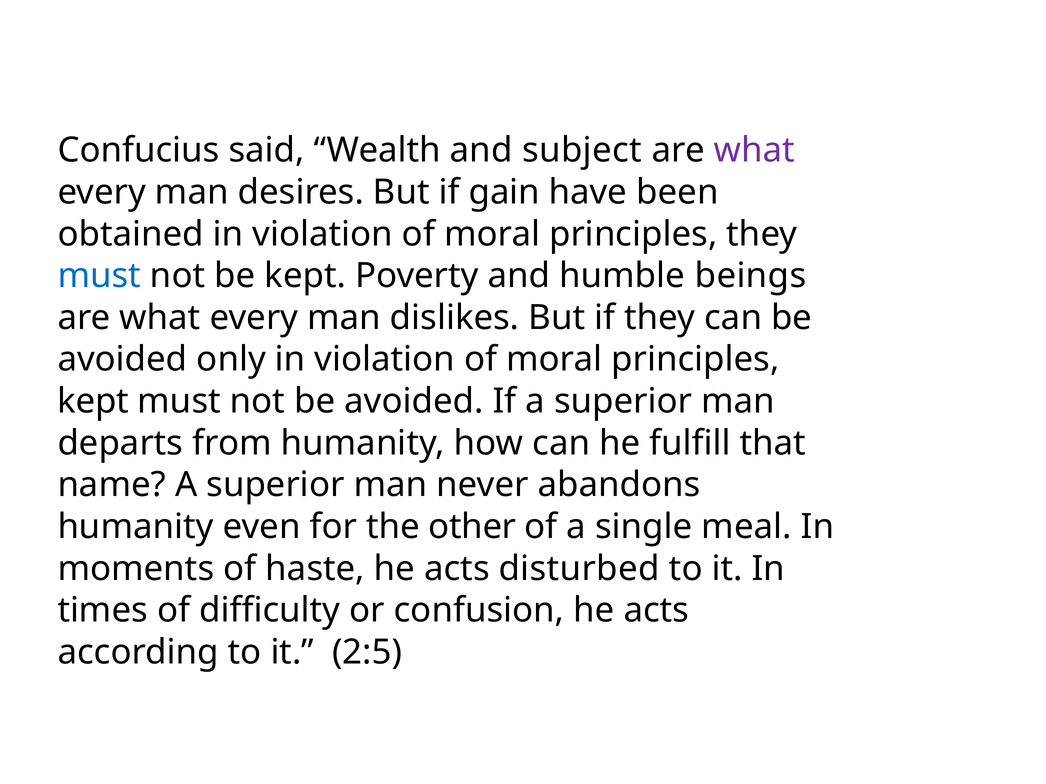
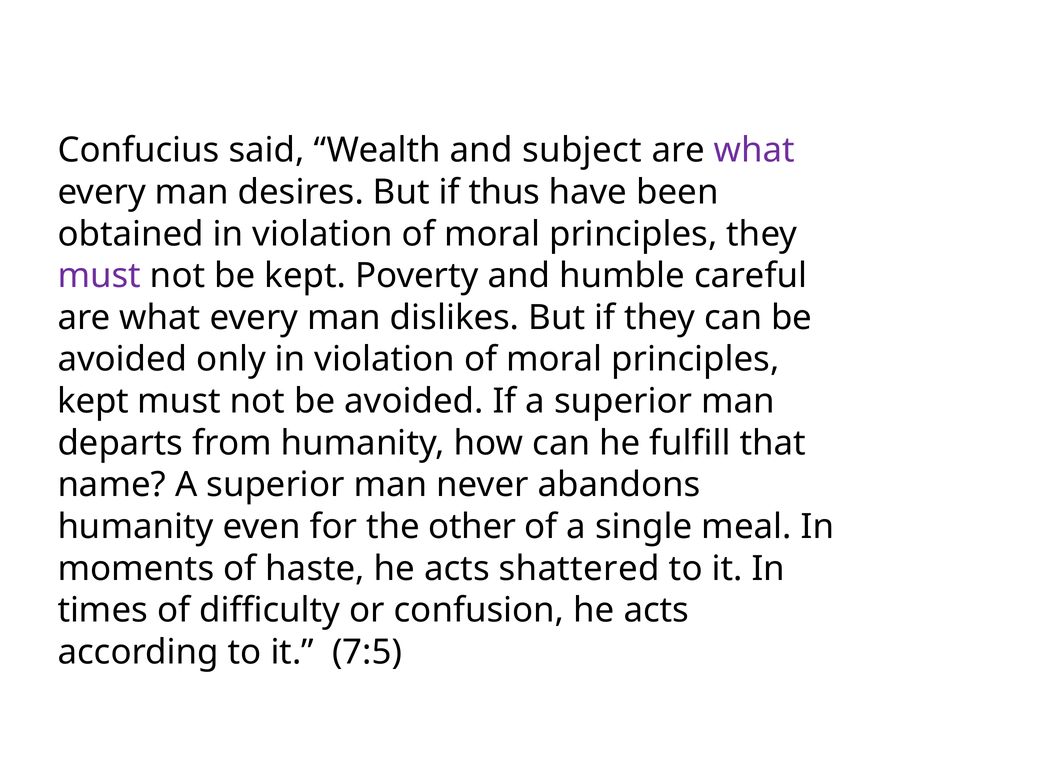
gain: gain -> thus (504, 192)
must colour: blue -> purple (99, 276)
beings: beings -> careful (751, 276)
disturbed: disturbed -> shattered (579, 569)
2:5: 2:5 -> 7:5 (367, 653)
